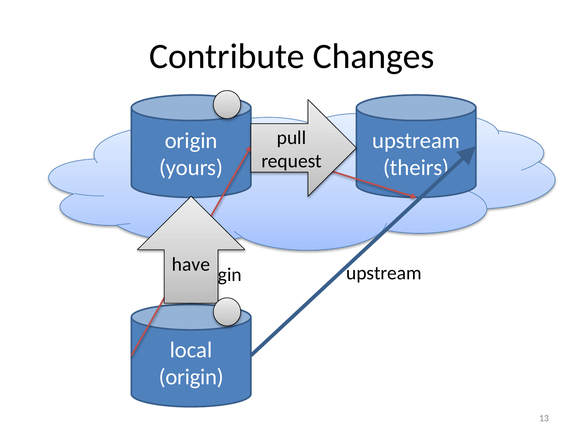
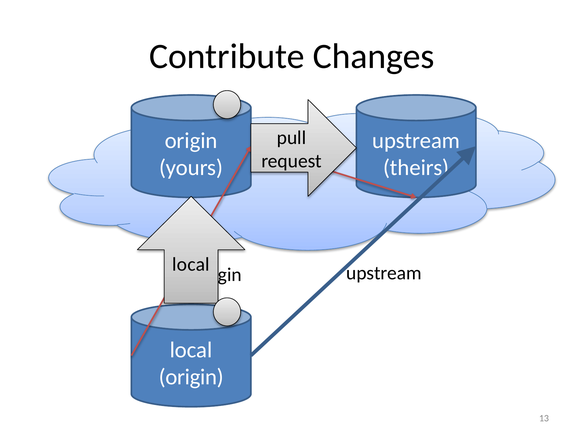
have: have -> local (191, 264)
